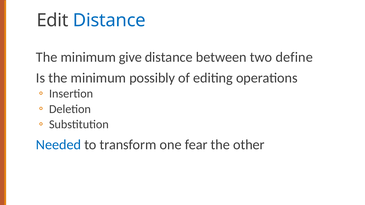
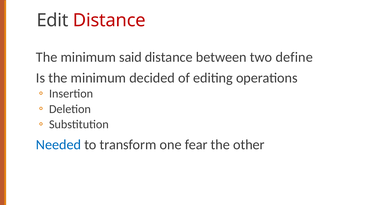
Distance colour: blue -> red (109, 20)
give: give -> said (130, 57)
possibly: possibly -> decided (152, 78)
